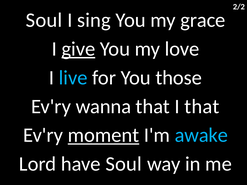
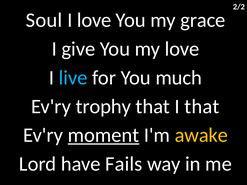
I sing: sing -> love (94, 20)
give underline: present -> none (78, 49)
those: those -> much (179, 78)
wanna: wanna -> trophy (103, 107)
awake colour: light blue -> yellow (201, 135)
have Soul: Soul -> Fails (124, 164)
